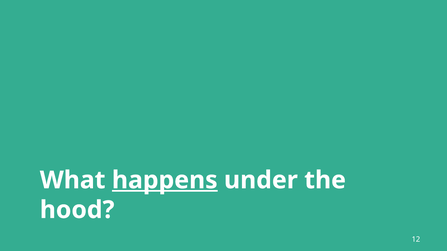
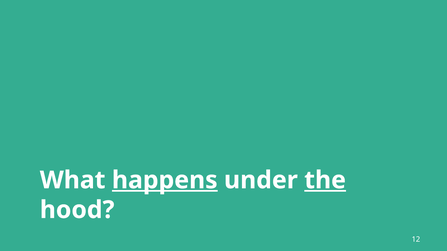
the underline: none -> present (325, 180)
